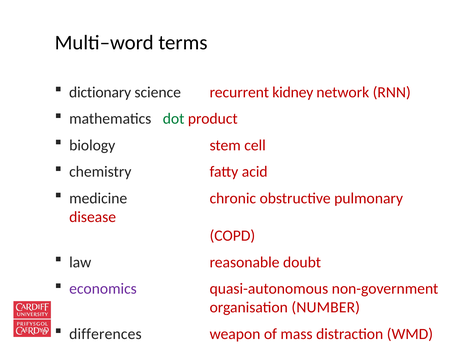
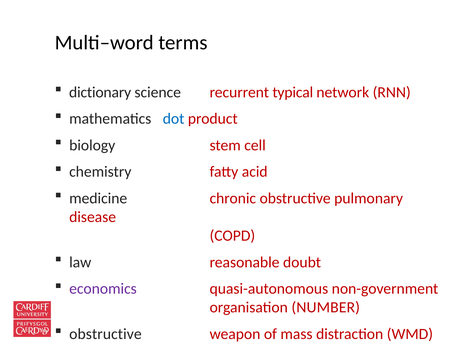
kidney: kidney -> typical (293, 92)
dot colour: green -> blue (174, 119)
differences: differences -> obstructive (105, 334)
